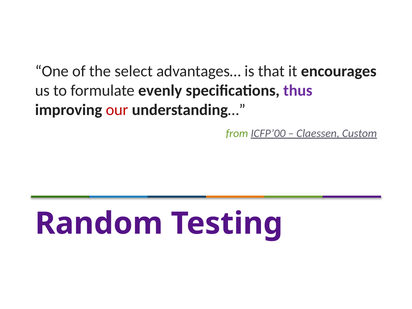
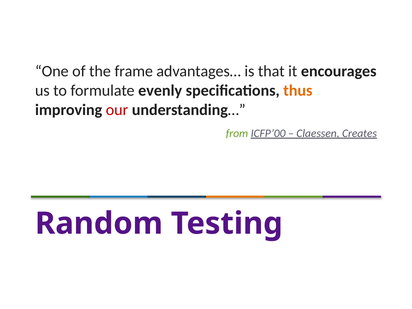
select: select -> frame (134, 71)
thus colour: purple -> orange (298, 91)
Custom: Custom -> Creates (360, 133)
